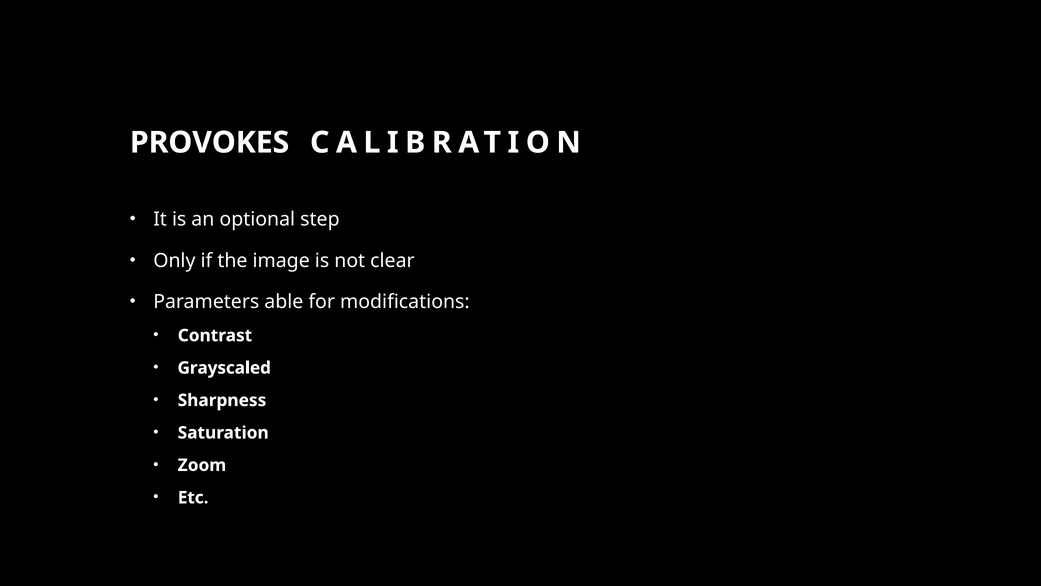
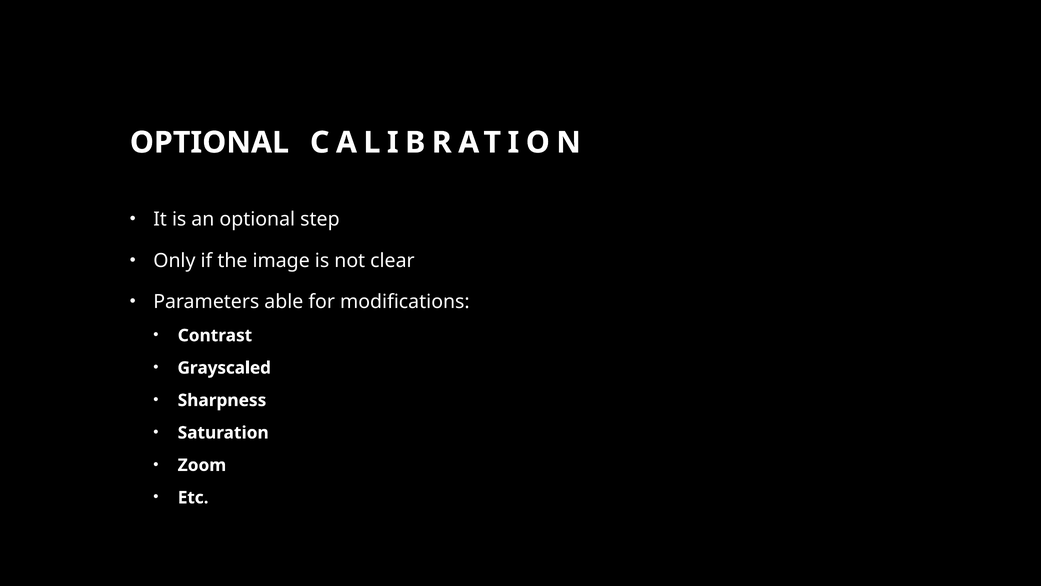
PROVOKES: PROVOKES -> OPTIONAL (209, 142)
